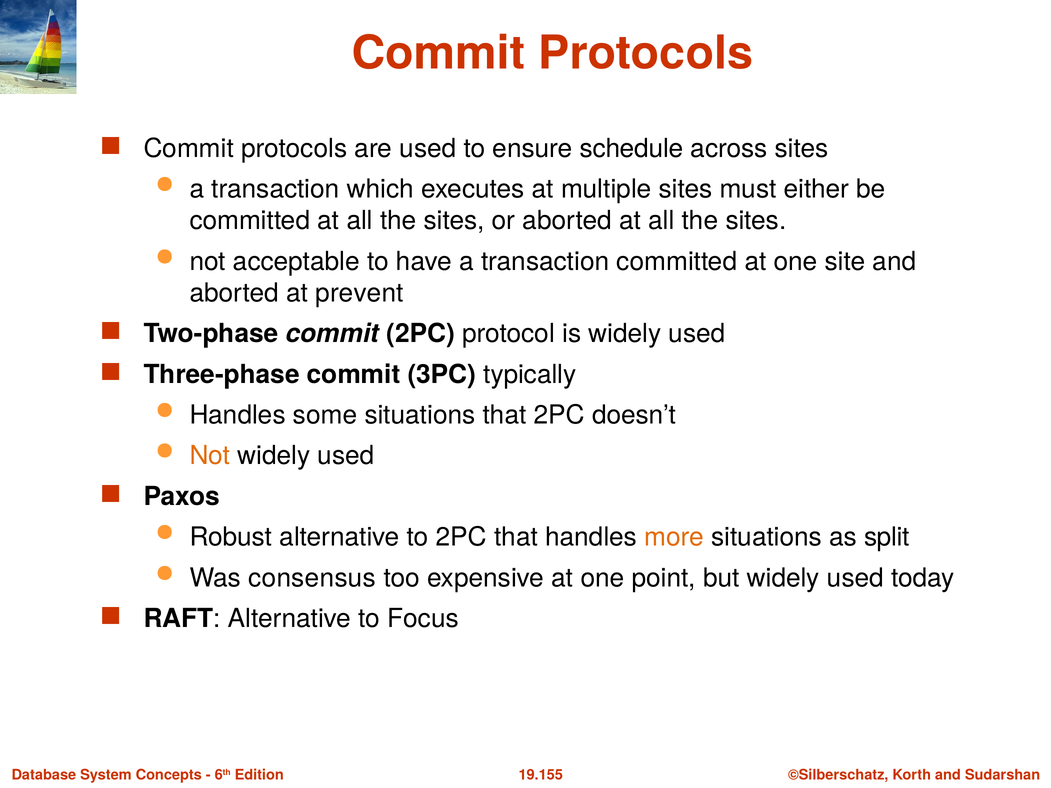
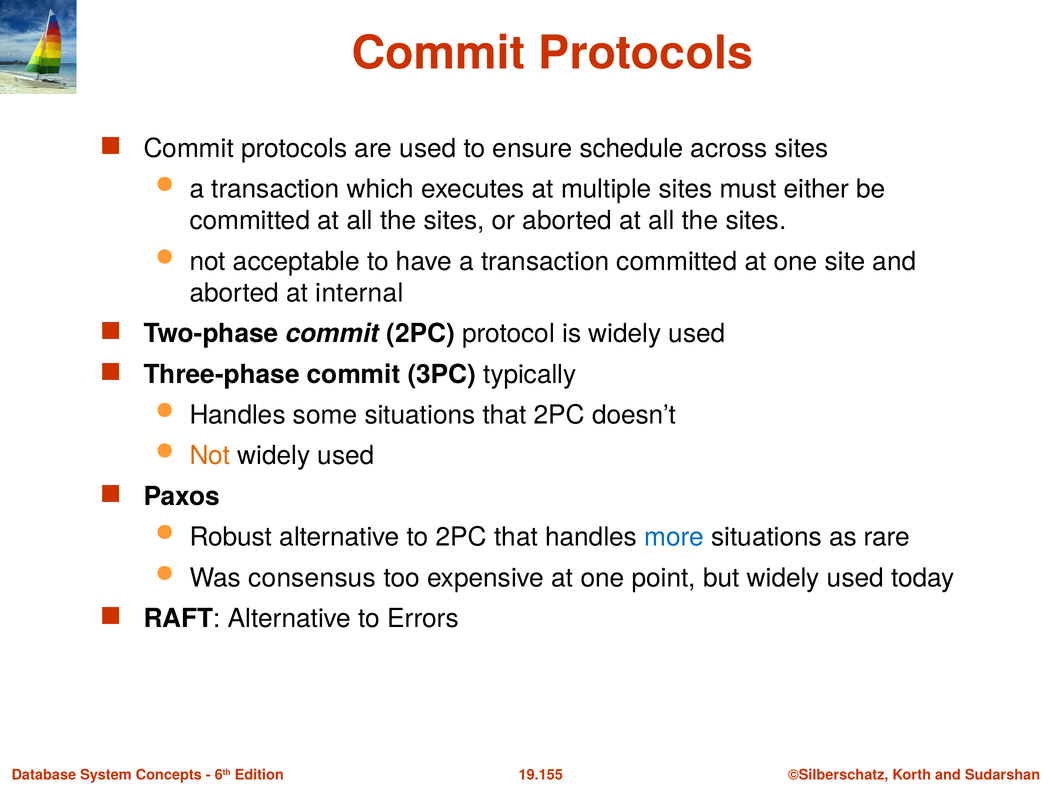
prevent: prevent -> internal (359, 293)
more colour: orange -> blue (674, 537)
split: split -> rare (887, 537)
Focus: Focus -> Errors (423, 619)
